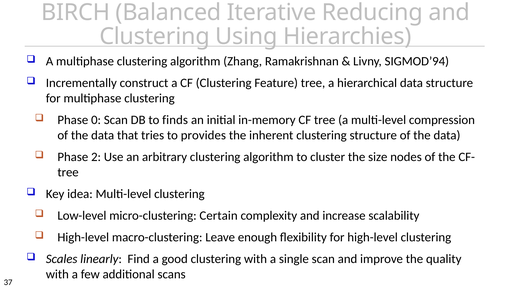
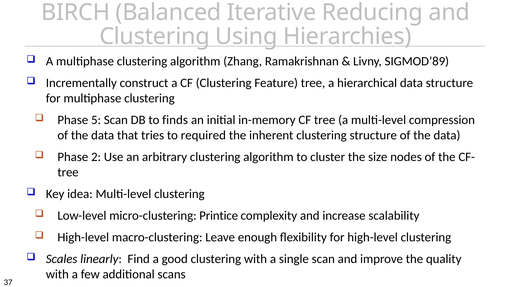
SIGMOD’94: SIGMOD’94 -> SIGMOD’89 (417, 61)
0: 0 -> 5 (96, 120)
provides: provides -> required (203, 135)
Certain: Certain -> Printice (219, 216)
